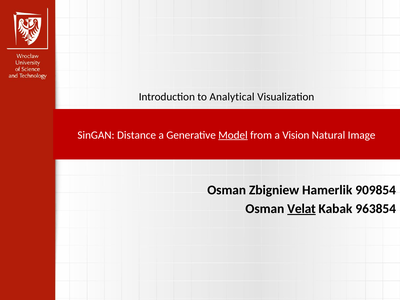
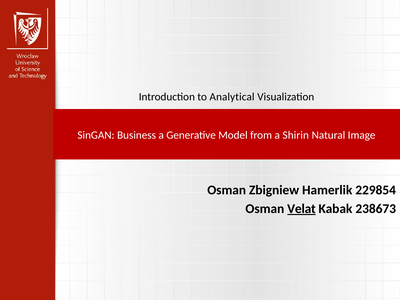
Distance: Distance -> Business (137, 135)
Model underline: present -> none (233, 135)
Vision: Vision -> Shirin (296, 135)
909854: 909854 -> 229854 (376, 190)
963854: 963854 -> 238673 (376, 209)
